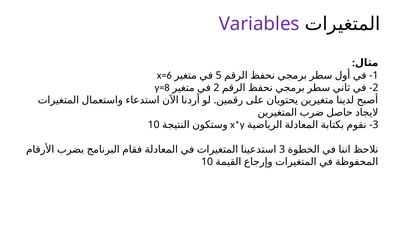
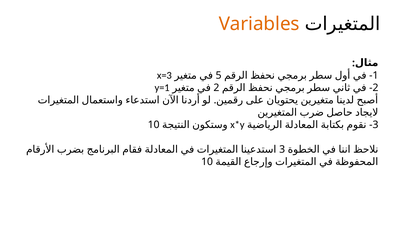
Variables colour: purple -> orange (259, 24)
x=6: x=6 -> x=3 (164, 75)
y=8: y=8 -> y=1 (162, 88)
